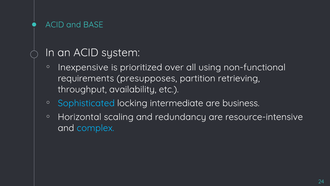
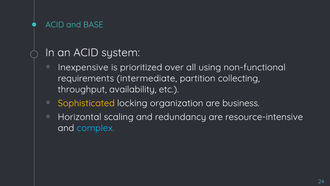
presupposes: presupposes -> intermediate (147, 78)
retrieving: retrieving -> collecting (239, 78)
Sophisticated colour: light blue -> yellow (86, 103)
intermediate: intermediate -> organization (177, 103)
